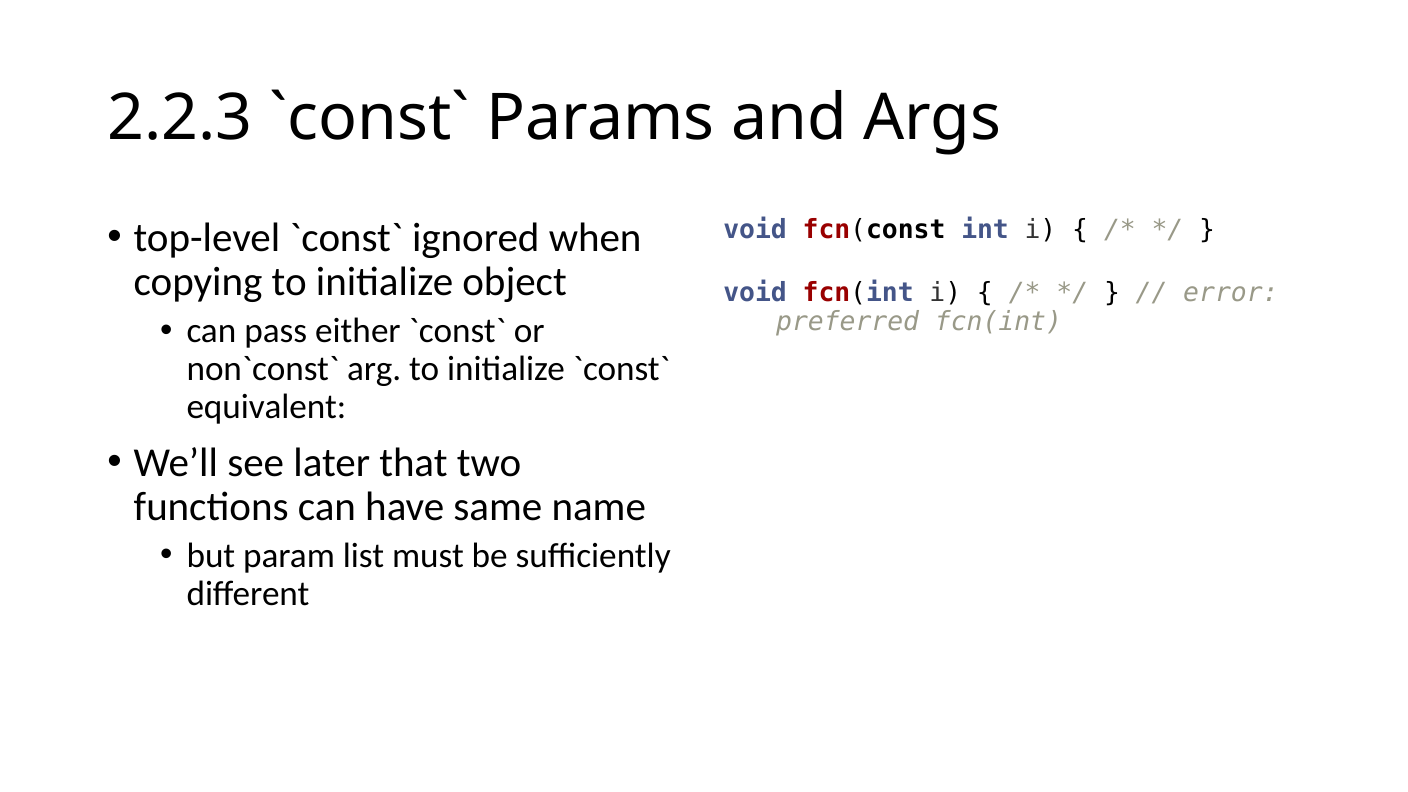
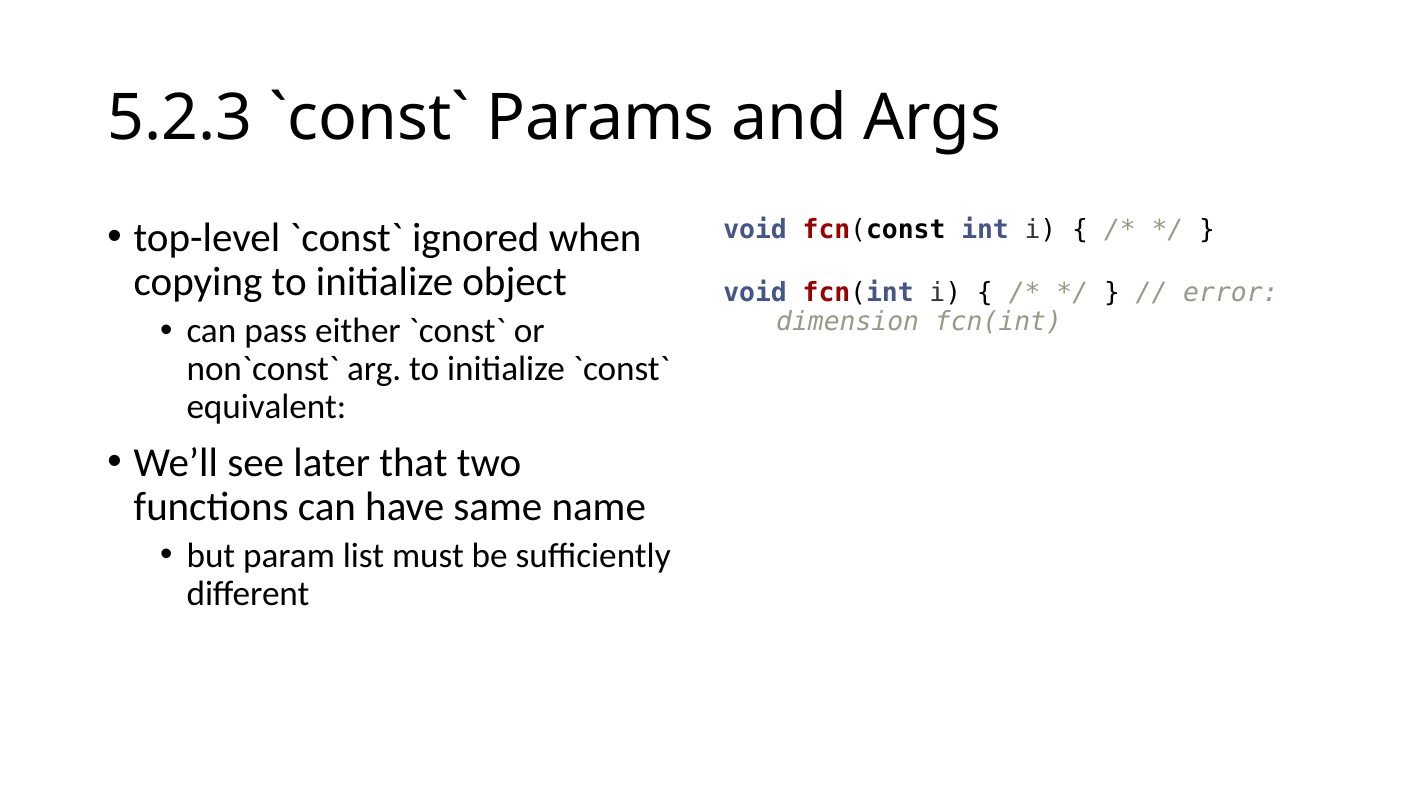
2.2.3: 2.2.3 -> 5.2.3 (180, 118)
preferred: preferred -> dimension (848, 322)
